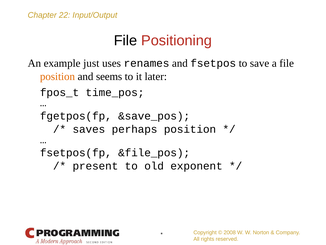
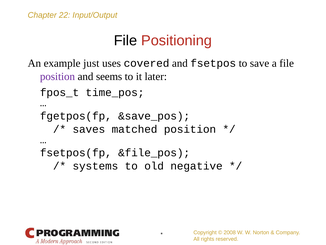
renames: renames -> covered (147, 63)
position colour: orange -> purple (57, 76)
perhaps: perhaps -> matched (135, 129)
present: present -> systems (95, 166)
exponent: exponent -> negative (197, 166)
